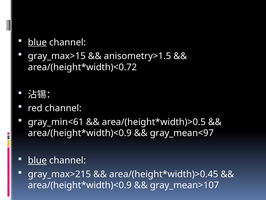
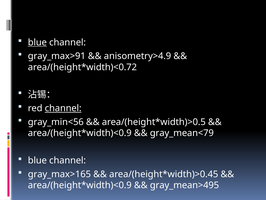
gray_max>15: gray_max>15 -> gray_max>91 (57, 56)
anisometry>1.5: anisometry>1.5 -> anisometry>4.9 (138, 56)
channel underline: none -> present (63, 108)
gray_min<61: gray_min<61 -> gray_min<56 (56, 122)
gray_mean<97: gray_mean<97 -> gray_mean<79 (182, 133)
blue underline: present -> none (37, 160)
gray_max>215: gray_max>215 -> gray_max>165 (59, 174)
gray_mean>107: gray_mean>107 -> gray_mean>495 (184, 185)
